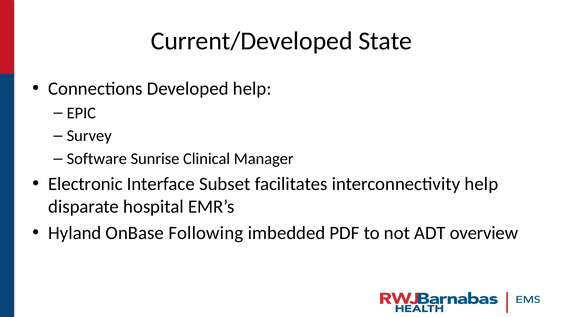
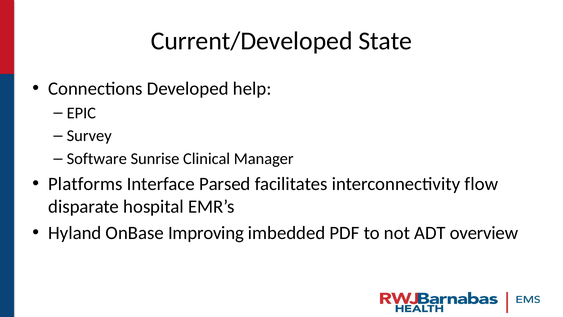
Electronic: Electronic -> Platforms (85, 184)
Subset: Subset -> Parsed (225, 184)
interconnectivity help: help -> flow (481, 184)
Following: Following -> Improving (206, 233)
